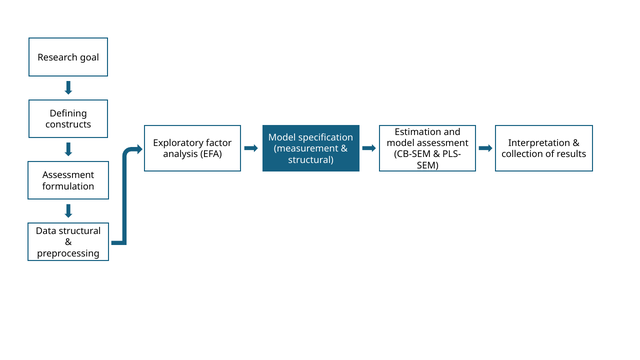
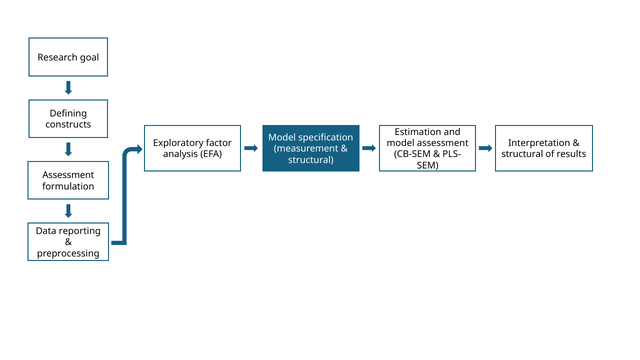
collection: collection -> structural (522, 154)
Data structural: structural -> reporting (80, 231)
